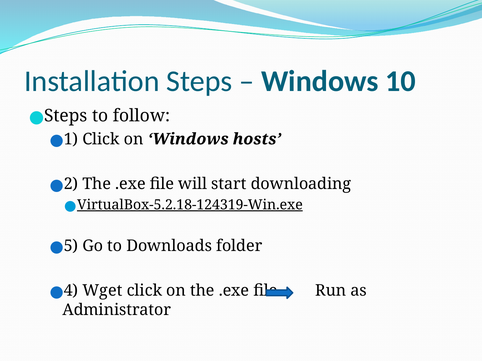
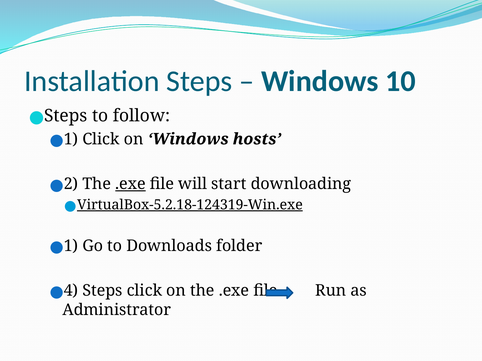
.exe underline: none -> present (130, 184)
5: 5 -> 1 (71, 246)
4 Wget: Wget -> Steps (102, 291)
